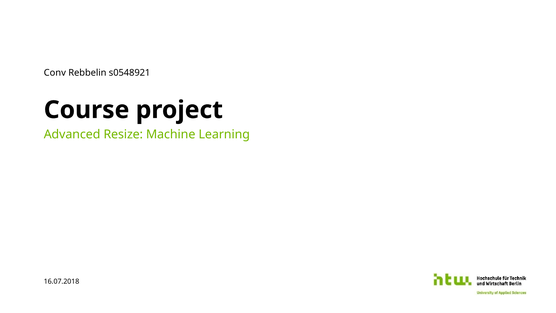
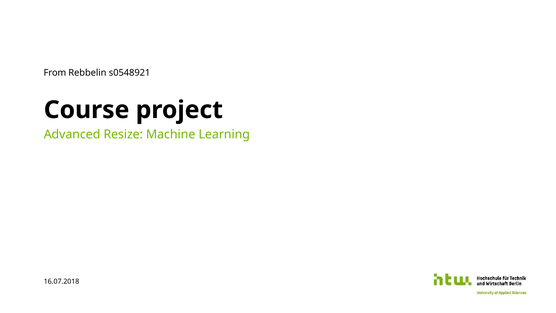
Conv: Conv -> From (55, 73)
